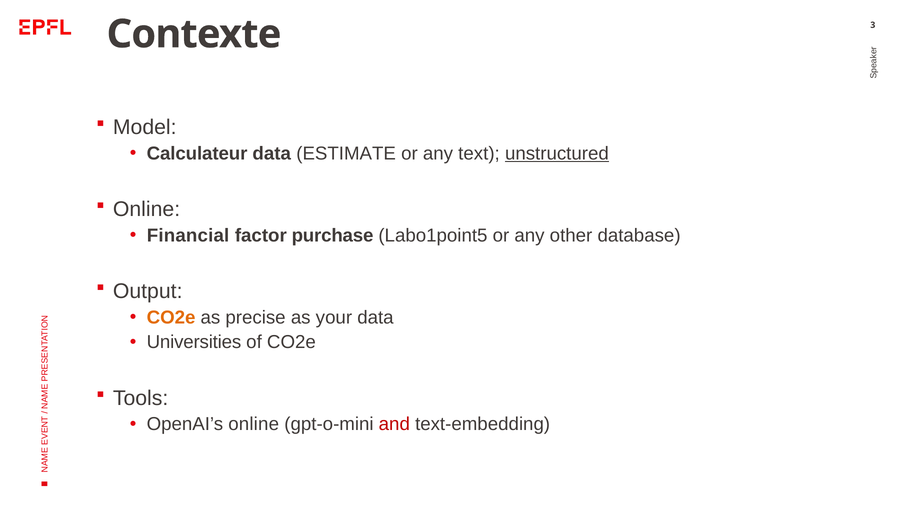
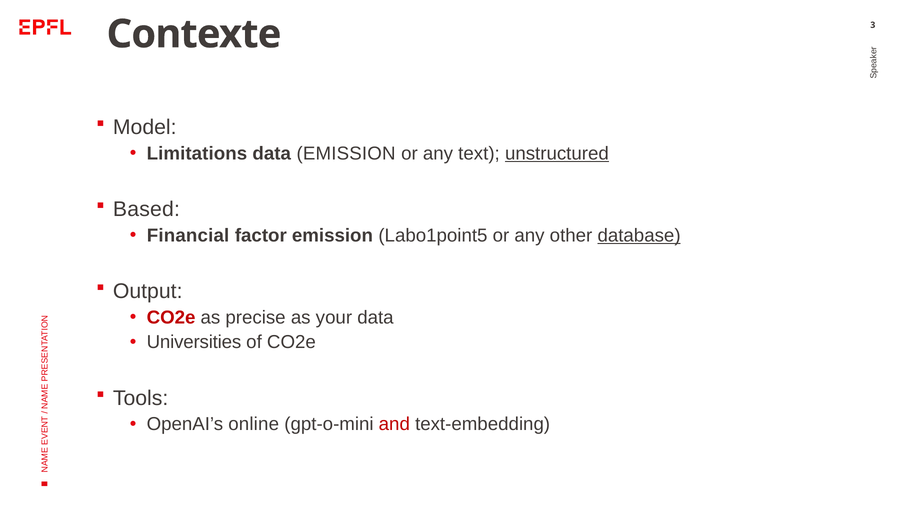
Calculateur: Calculateur -> Limitations (197, 153)
data ESTIMATE: ESTIMATE -> EMISSION (346, 153)
Online: Online -> Based (146, 209)
factor purchase: purchase -> emission (332, 235)
database underline: none -> present (639, 235)
CO2e colour: orange -> red (171, 317)
